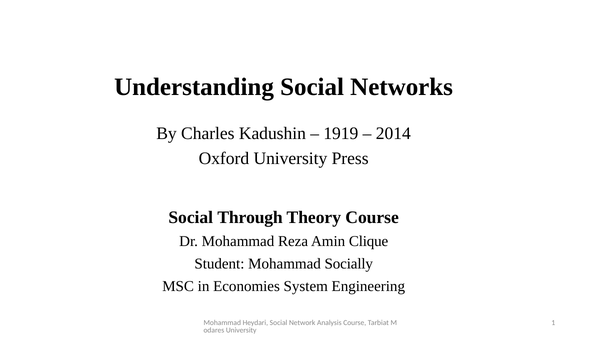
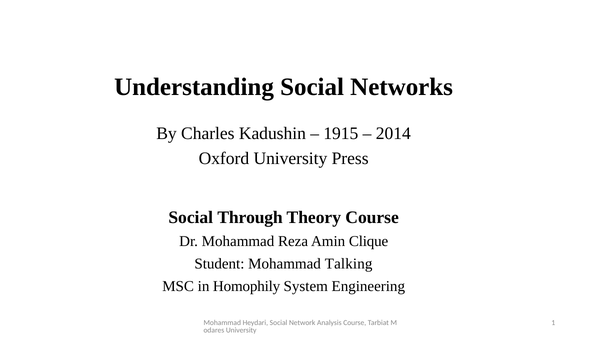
1919: 1919 -> 1915 (341, 134)
Socially: Socially -> Talking (349, 264)
Economies: Economies -> Homophily (247, 286)
